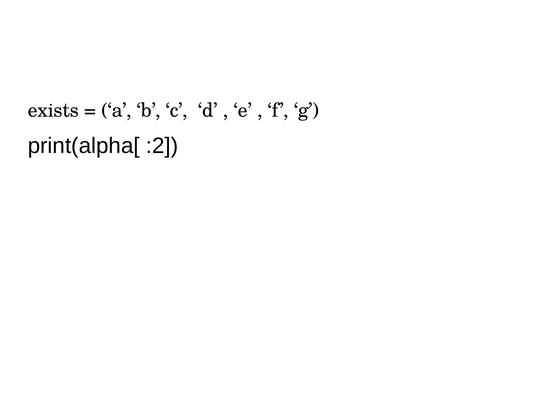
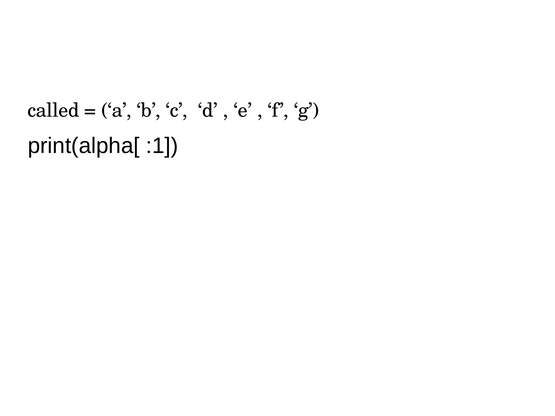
exists: exists -> called (53, 111)
:2: :2 -> :1 (162, 146)
